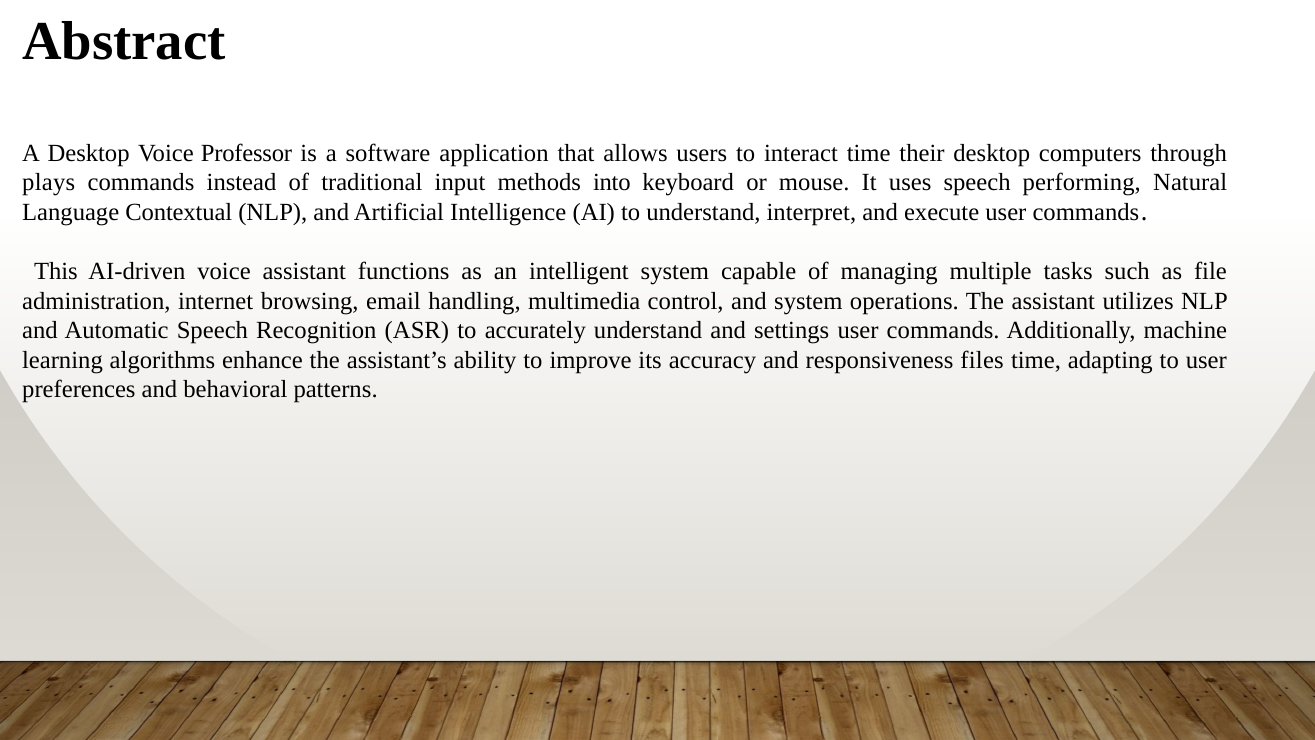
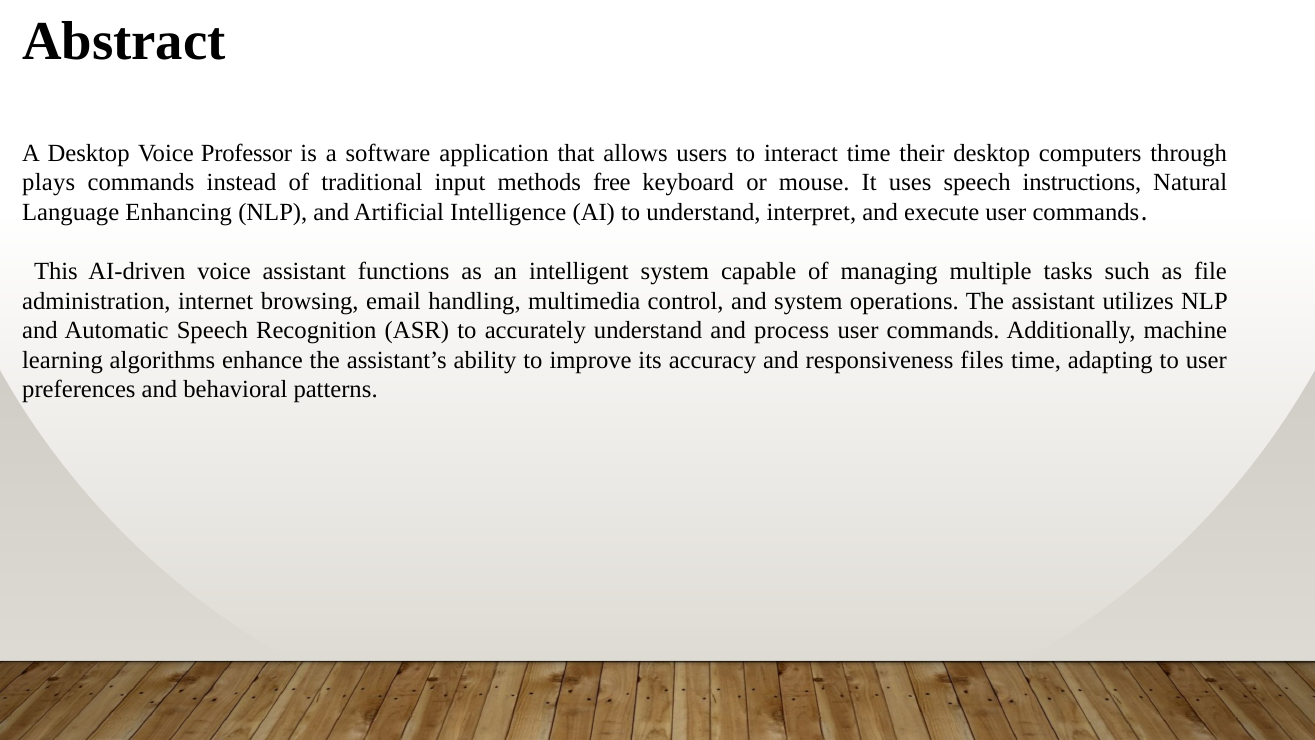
into: into -> free (612, 182)
performing: performing -> instructions (1082, 182)
Contextual: Contextual -> Enhancing (179, 212)
settings: settings -> process (792, 330)
